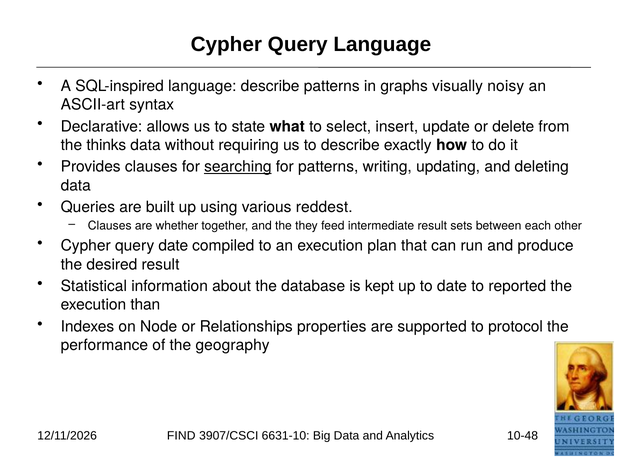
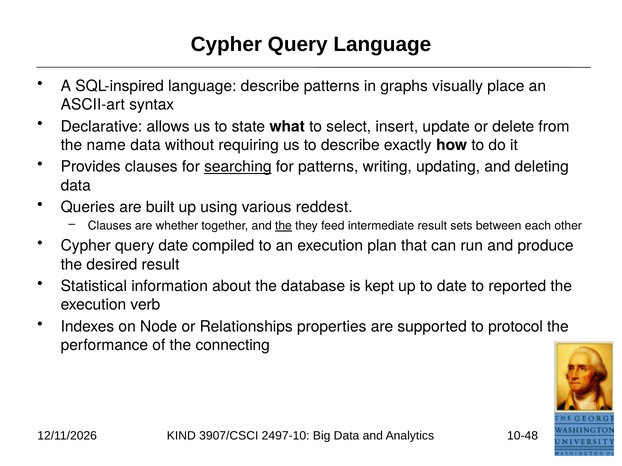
noisy: noisy -> place (506, 86)
thinks: thinks -> name (106, 145)
the underline: none -> present (283, 226)
than: than -> verb (145, 305)
geography: geography -> connecting (233, 346)
FIND: FIND -> KIND (181, 436)
6631-10: 6631-10 -> 2497-10 (286, 436)
